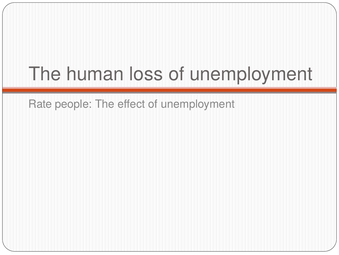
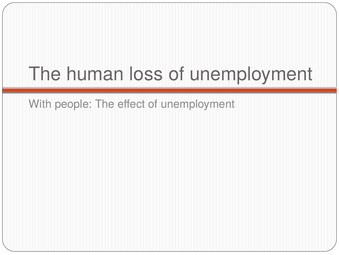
Rate: Rate -> With (40, 104)
